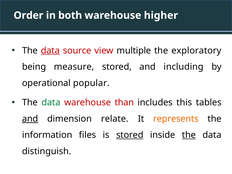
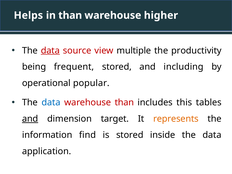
Order: Order -> Helps (28, 15)
in both: both -> than (70, 15)
exploratory: exploratory -> productivity (196, 51)
measure: measure -> frequent (74, 67)
data colour: green -> blue (51, 103)
relate: relate -> target (115, 119)
files: files -> find (87, 135)
stored underline: present -> none (130, 135)
the underline: present -> none (189, 135)
distinguish: distinguish -> application (47, 151)
